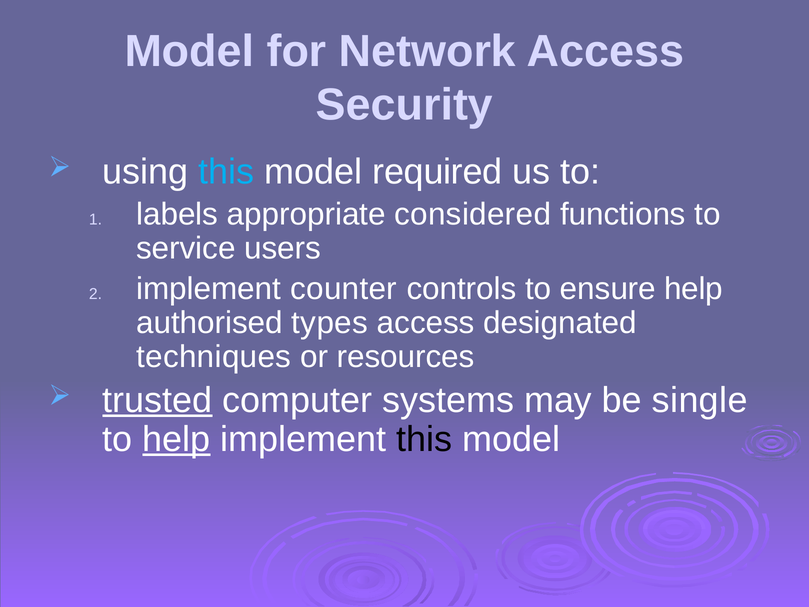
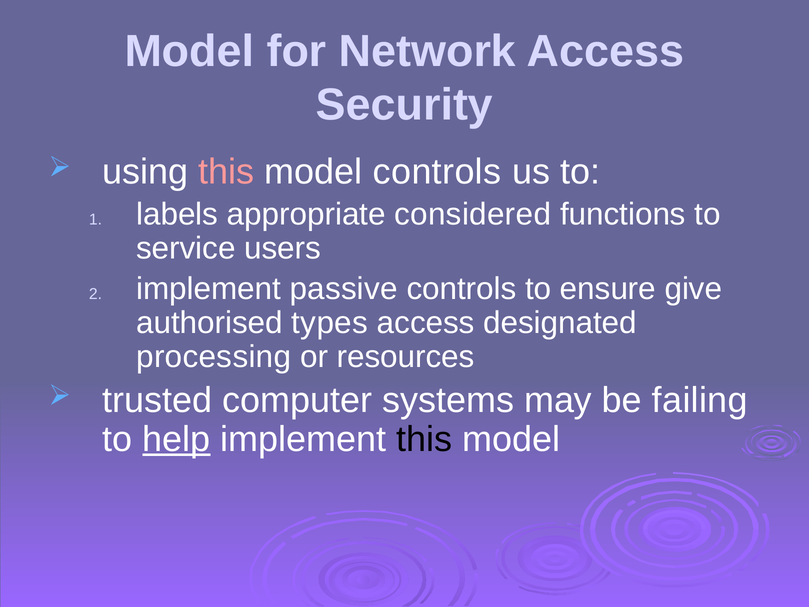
this colour: light blue -> pink (226, 172)
model required: required -> controls (437, 172)
counter: counter -> passive (344, 289)
ensure help: help -> give (693, 289)
techniques: techniques -> processing (214, 357)
trusted underline: present -> none (157, 400)
single: single -> failing (700, 400)
